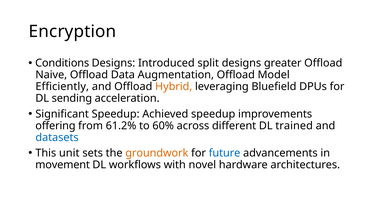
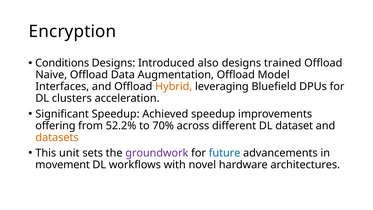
split: split -> also (208, 63)
greater: greater -> trained (283, 63)
Efﬁciently: Efﬁciently -> Interfaces (62, 87)
sending: sending -> clusters (72, 98)
61.2%: 61.2% -> 52.2% (121, 126)
60%: 60% -> 70% (163, 126)
trained: trained -> dataset (294, 126)
datasets colour: blue -> orange (57, 137)
groundwork colour: orange -> purple (157, 153)
